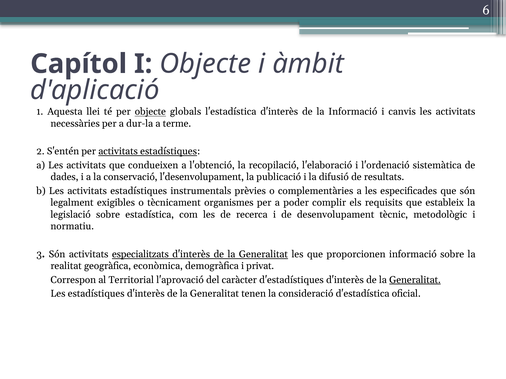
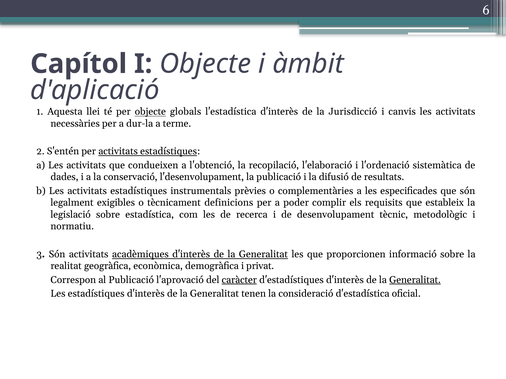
la Informació: Informació -> Jurisdicció (353, 112)
organismes: organismes -> definicions (229, 203)
especialitzats: especialitzats -> acadèmiques (140, 254)
al Territorial: Territorial -> Publicació (131, 280)
caràcter underline: none -> present (239, 280)
